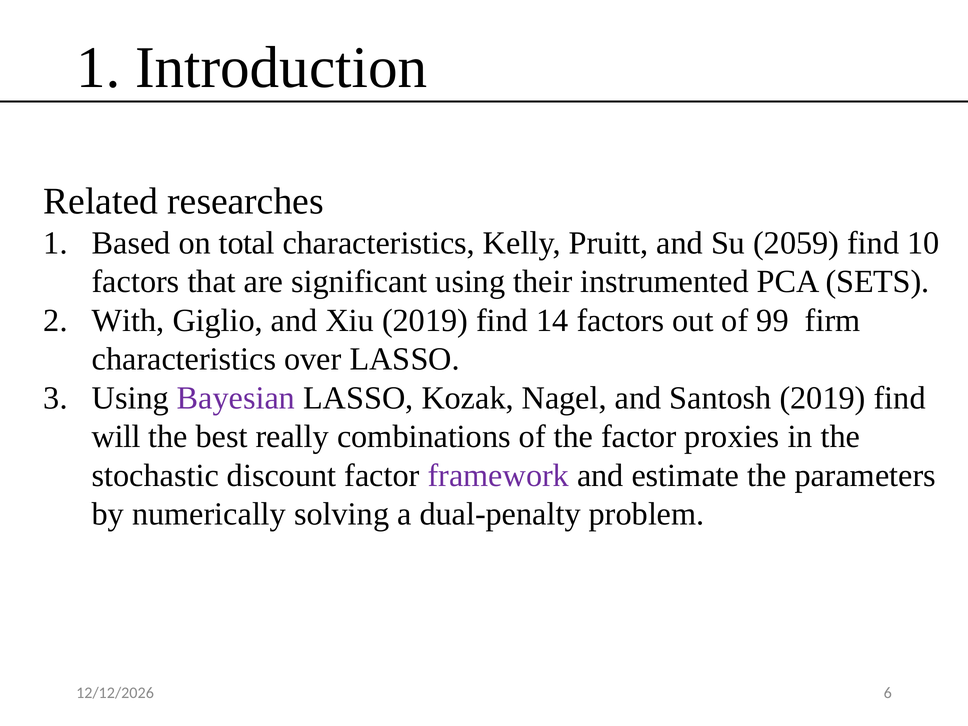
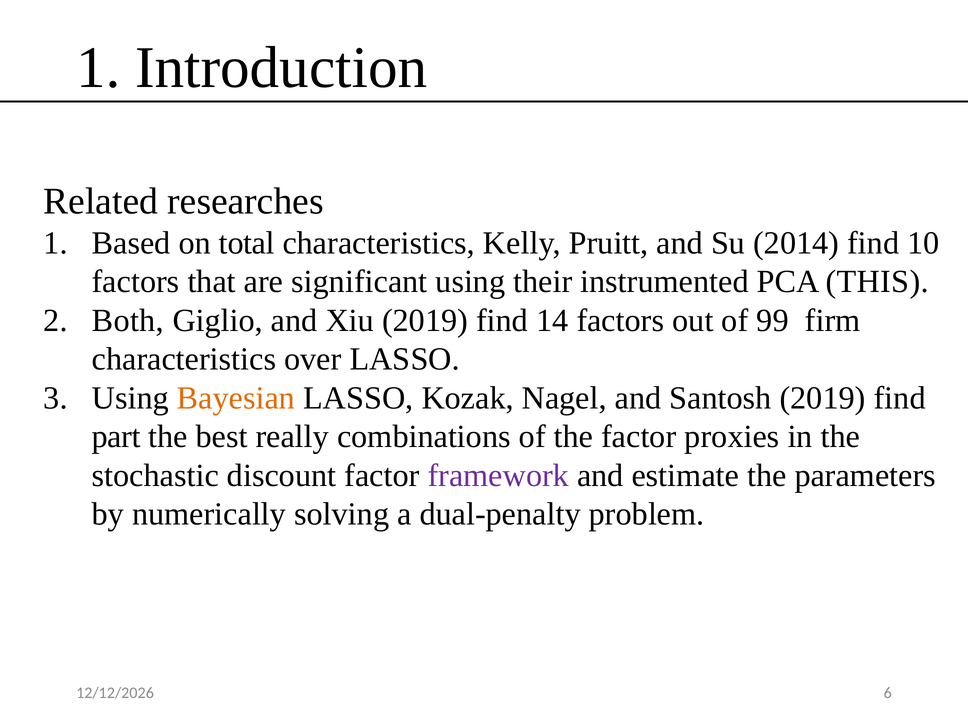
2059: 2059 -> 2014 (796, 243)
SETS: SETS -> THIS (877, 282)
With: With -> Both (128, 321)
Bayesian colour: purple -> orange (236, 398)
will: will -> part (116, 437)
